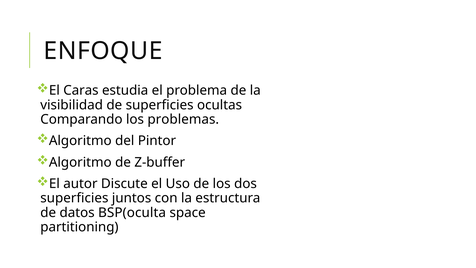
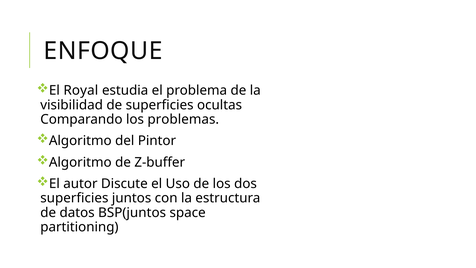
Caras: Caras -> Royal (81, 90)
BSP(oculta: BSP(oculta -> BSP(juntos (132, 213)
